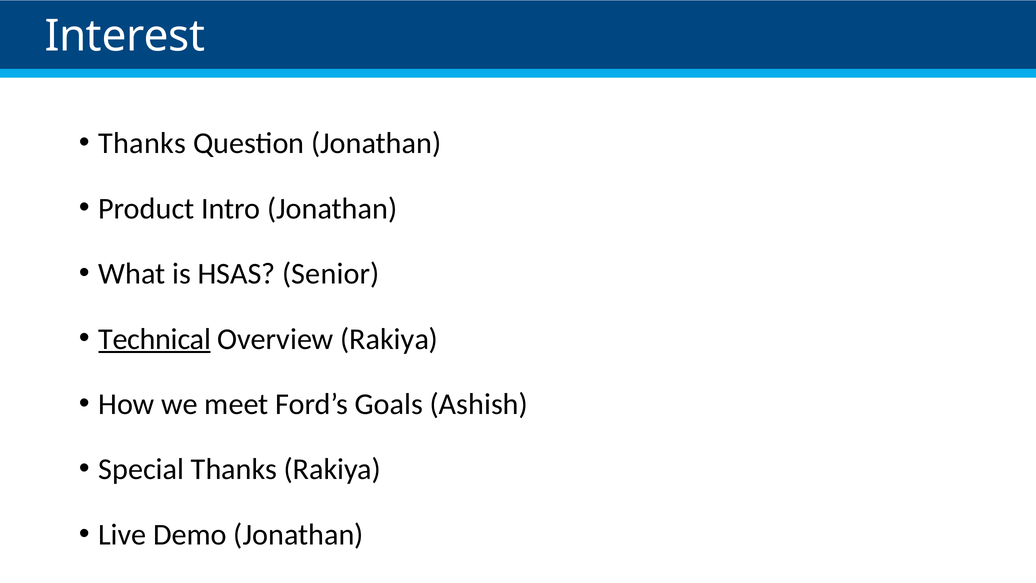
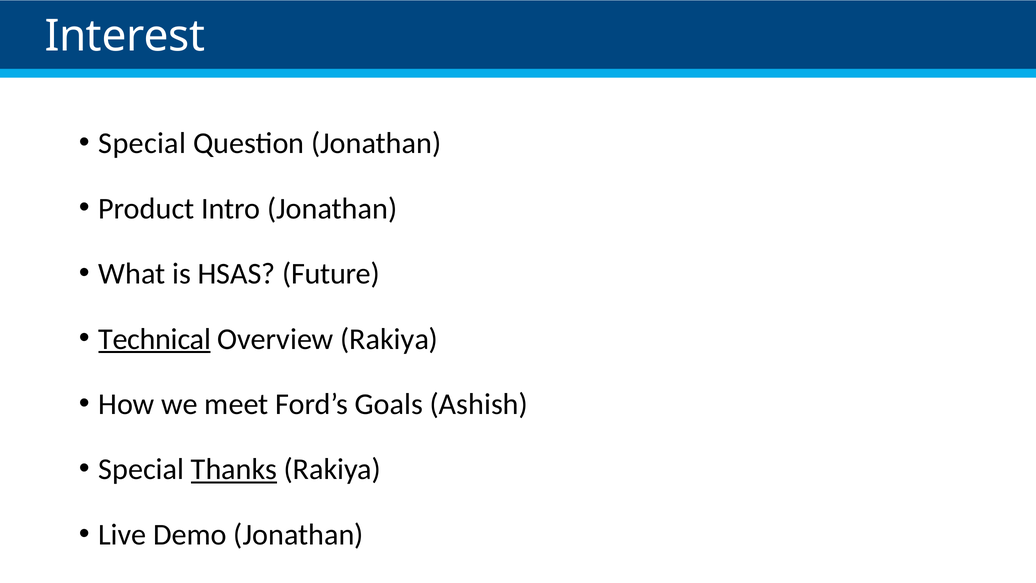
Thanks: Thanks -> Special (142, 143)
Senior: Senior -> Future (331, 274)
Thanks underline: none -> present (234, 469)
